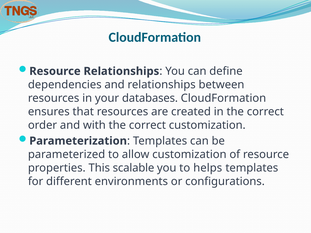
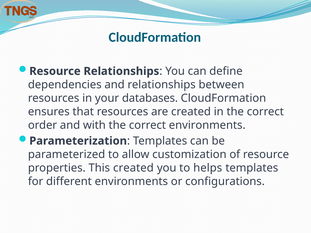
correct customization: customization -> environments (207, 125)
This scalable: scalable -> created (133, 168)
